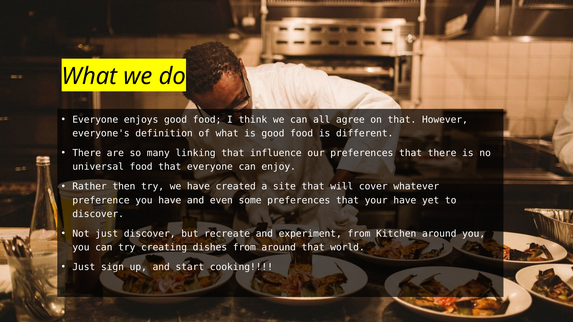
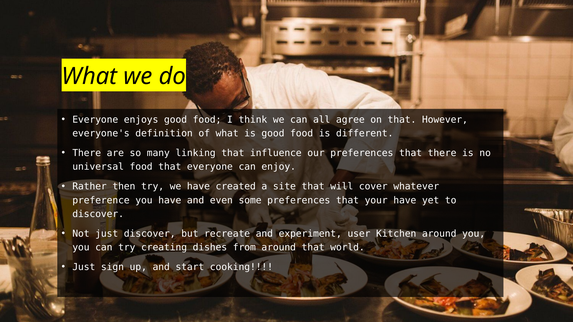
experiment from: from -> user (359, 234)
